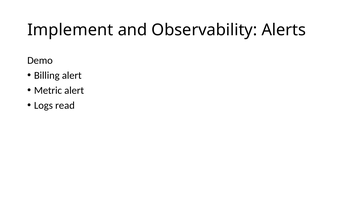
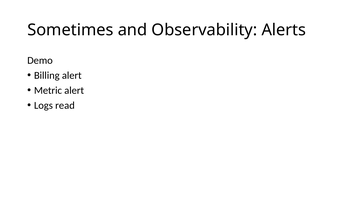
Implement: Implement -> Sometimes (70, 30)
